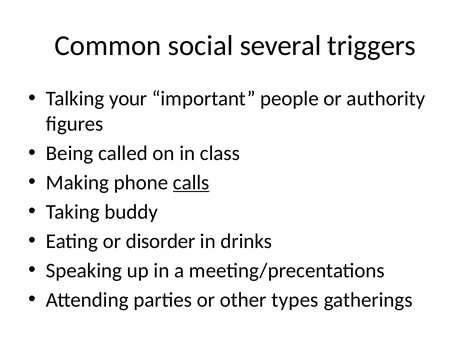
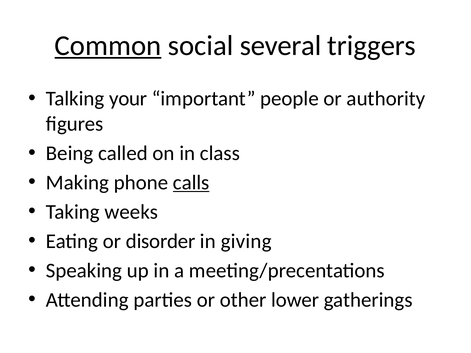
Common underline: none -> present (108, 46)
buddy: buddy -> weeks (131, 212)
drinks: drinks -> giving (246, 241)
types: types -> lower (295, 300)
